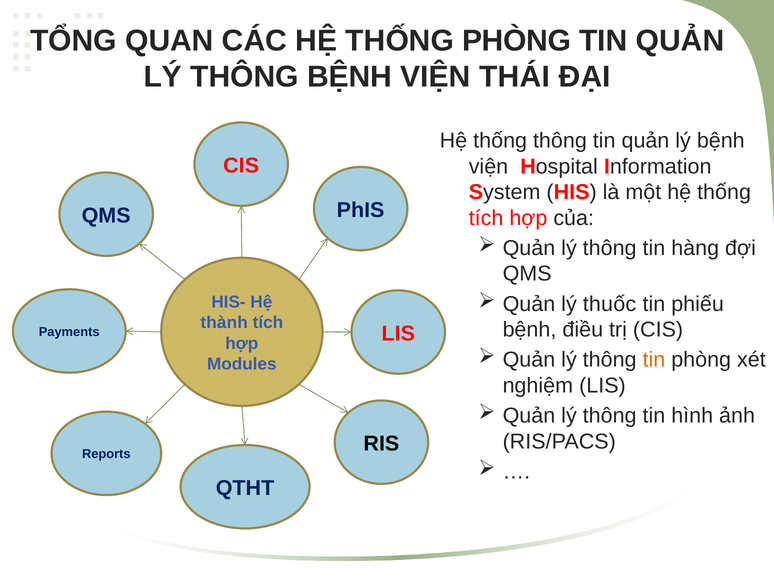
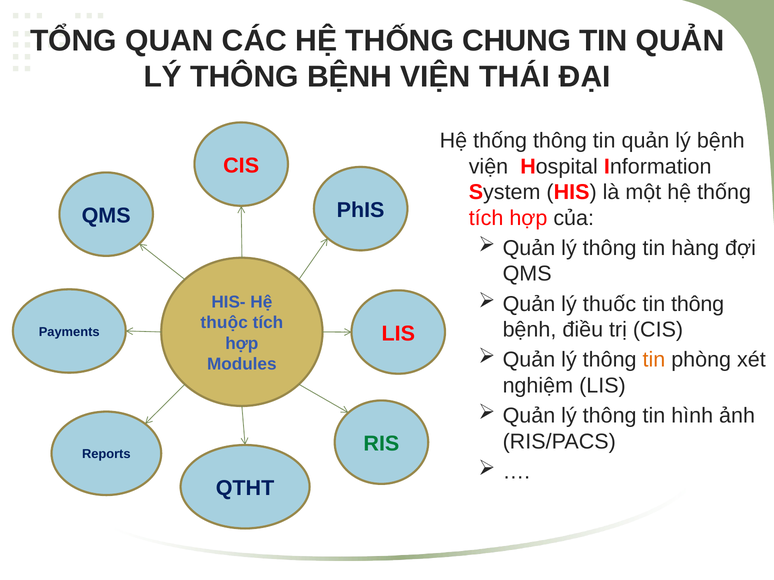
THỐNG PHÒNG: PHÒNG -> CHUNG (517, 41)
tin phiếu: phiếu -> thông (698, 304)
thành: thành -> thuộc (224, 323)
RIS colour: black -> green (381, 444)
